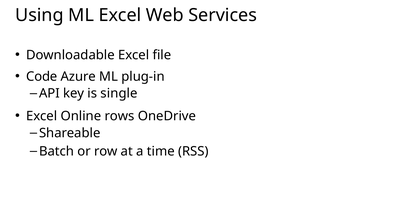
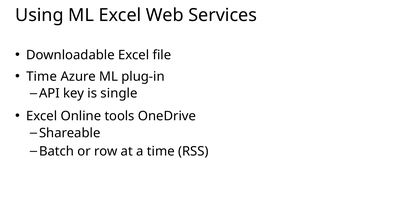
Code: Code -> Time (42, 76)
rows: rows -> tools (120, 116)
